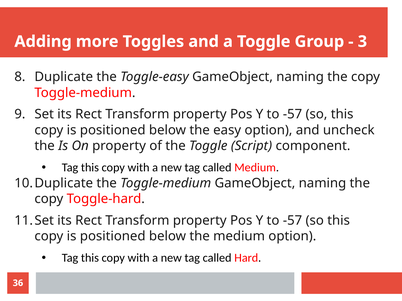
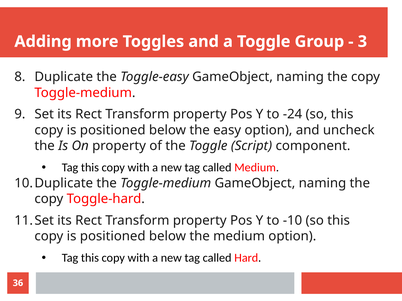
-57: -57 -> -24 (293, 114)
-57: -57 -> -10 (293, 221)
